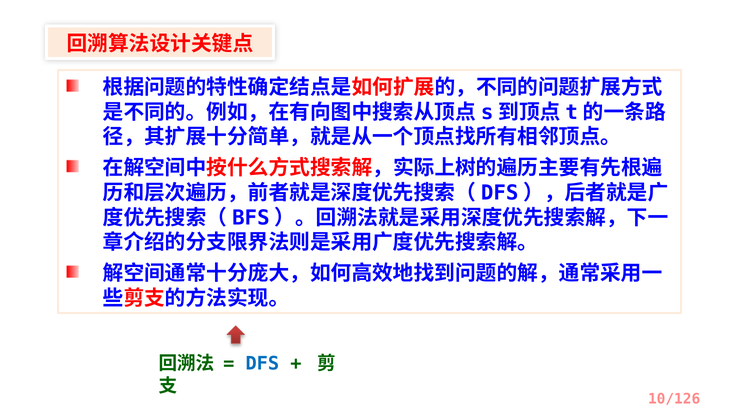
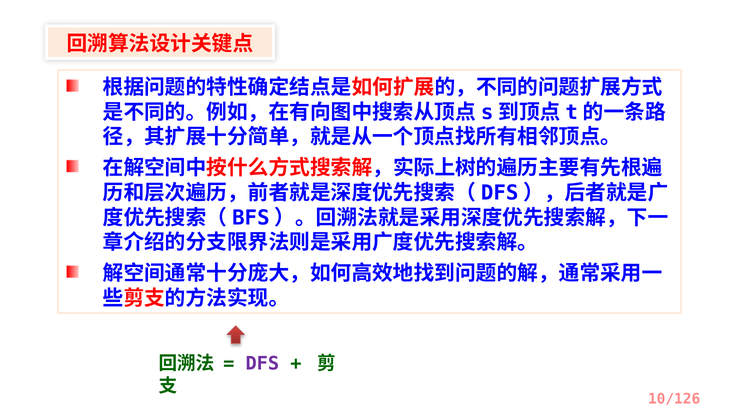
DFS colour: blue -> purple (262, 364)
